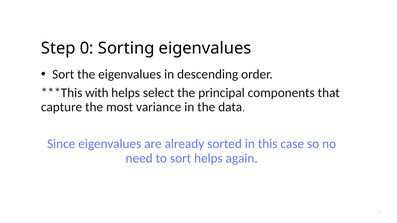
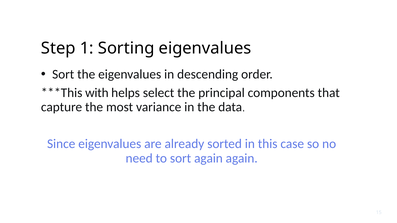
0: 0 -> 1 (87, 48)
sort helps: helps -> again (208, 158)
